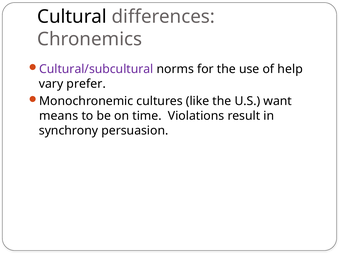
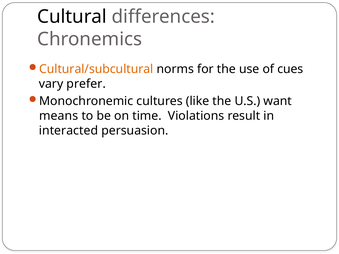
Cultural/subcultural colour: purple -> orange (96, 69)
help: help -> cues (290, 69)
synchrony: synchrony -> interacted (69, 131)
